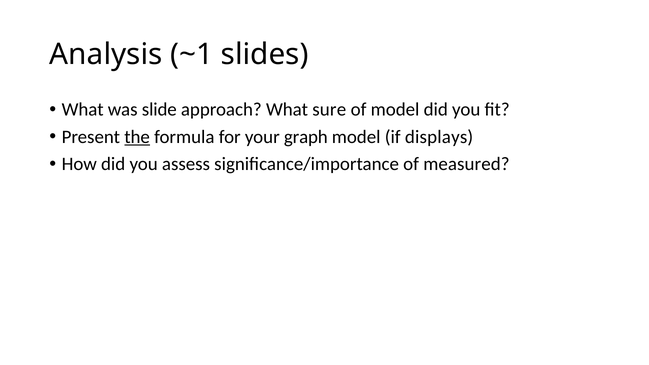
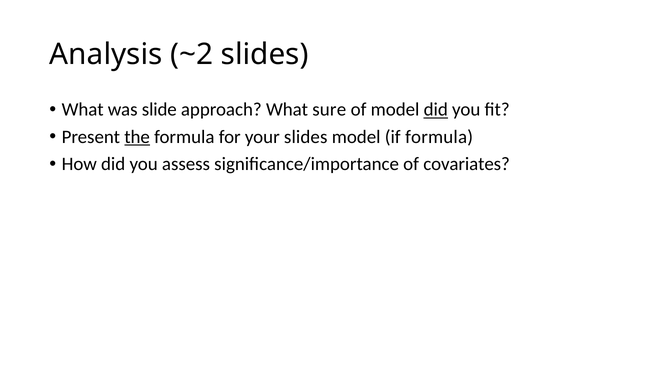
~1: ~1 -> ~2 (192, 55)
did underline: none -> present (436, 110)
your graph: graph -> slides (306, 137)
if displays: displays -> formula (439, 137)
measured: measured -> covariates (467, 164)
